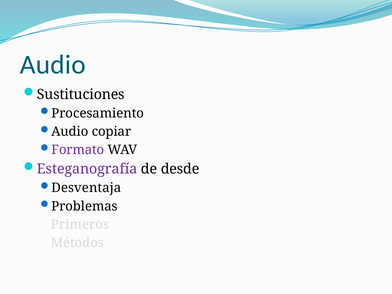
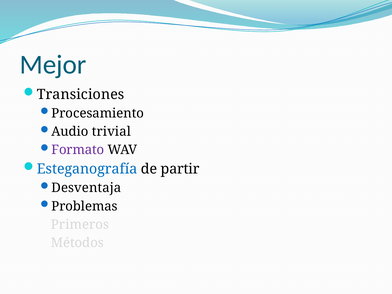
Audio: Audio -> Mejor (53, 65)
Sustituciones: Sustituciones -> Transiciones (81, 94)
copiar: copiar -> trivial (111, 132)
Esteganografía colour: purple -> blue (87, 169)
desde: desde -> partir (180, 169)
